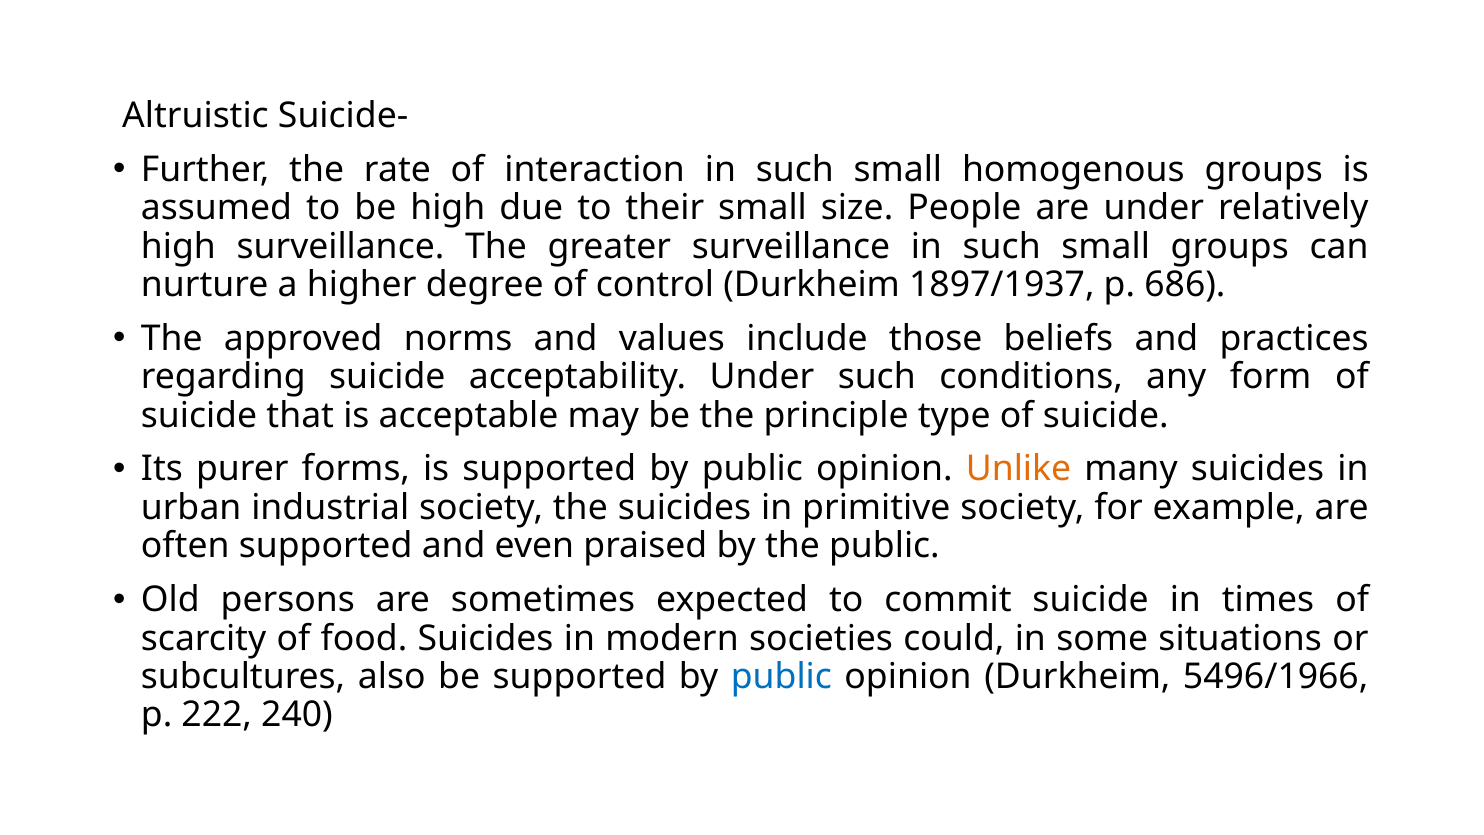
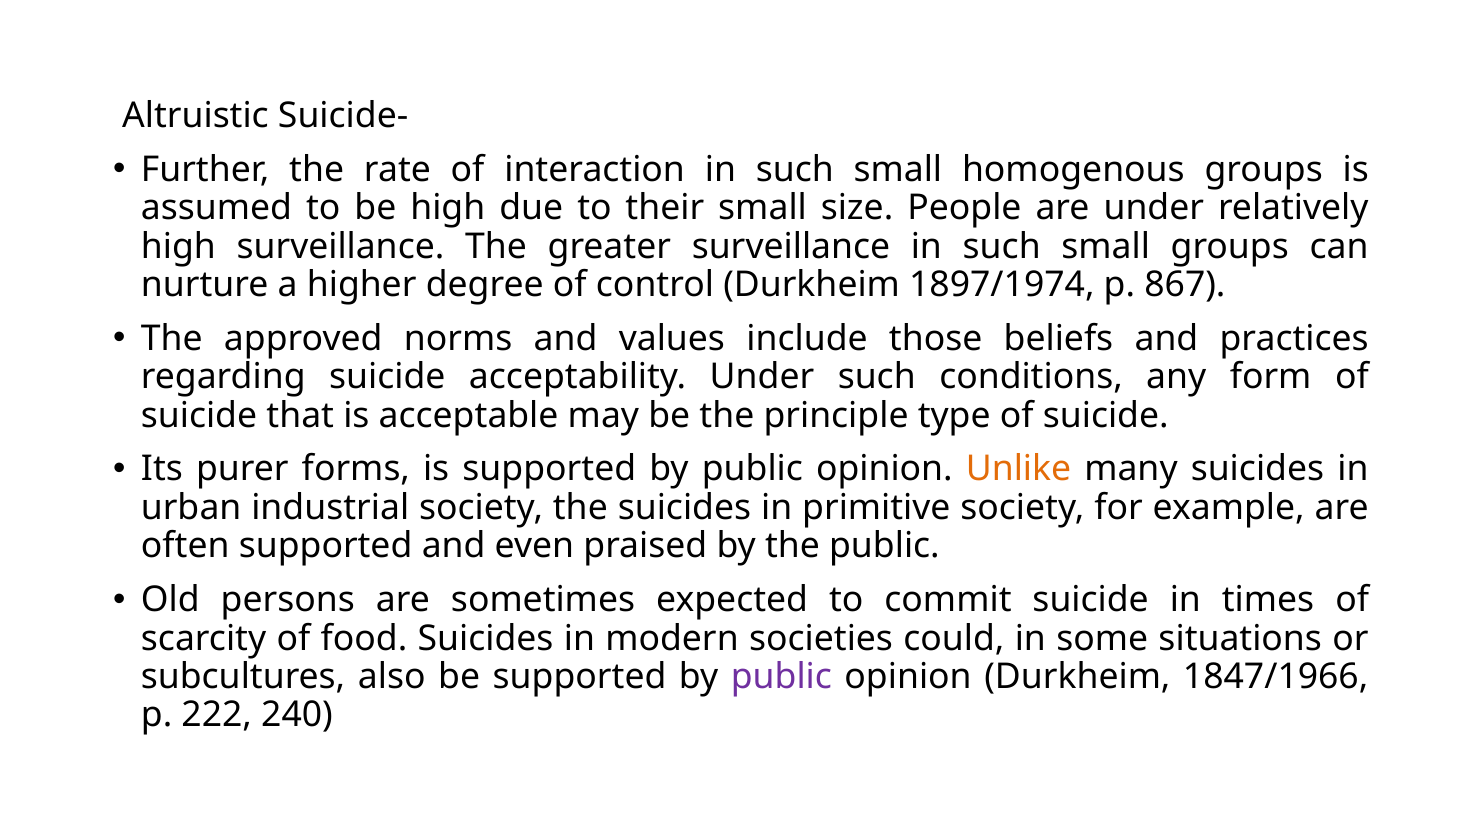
1897/1937: 1897/1937 -> 1897/1974 (1002, 285)
686: 686 -> 867 (1185, 285)
public colour: blue -> purple (781, 676)
5496/1966: 5496/1966 -> 1847/1966 (1276, 676)
